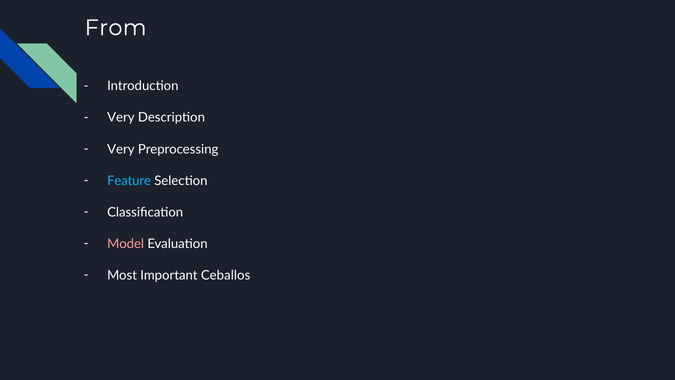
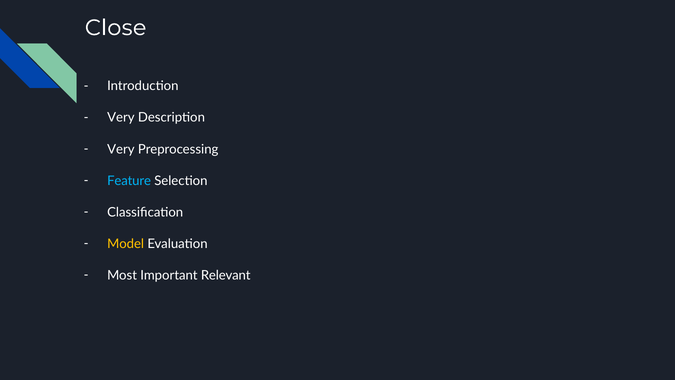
From: From -> Close (116, 28)
Model colour: pink -> yellow (126, 244)
Ceballos: Ceballos -> Relevant (226, 275)
